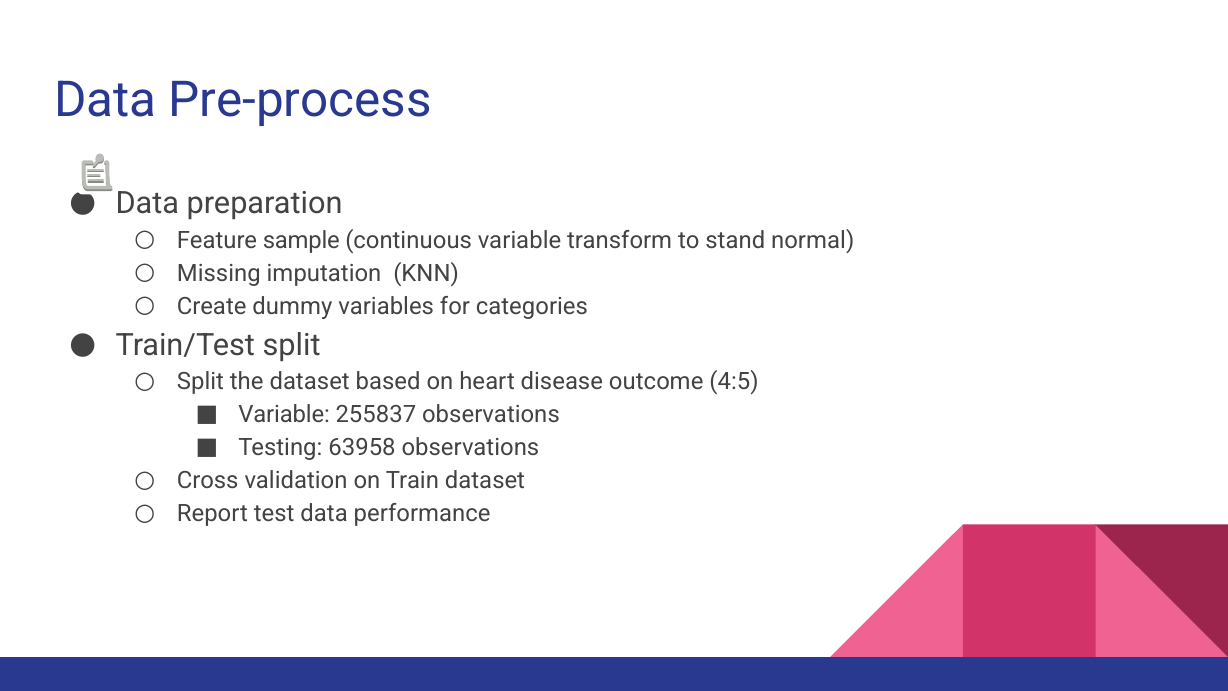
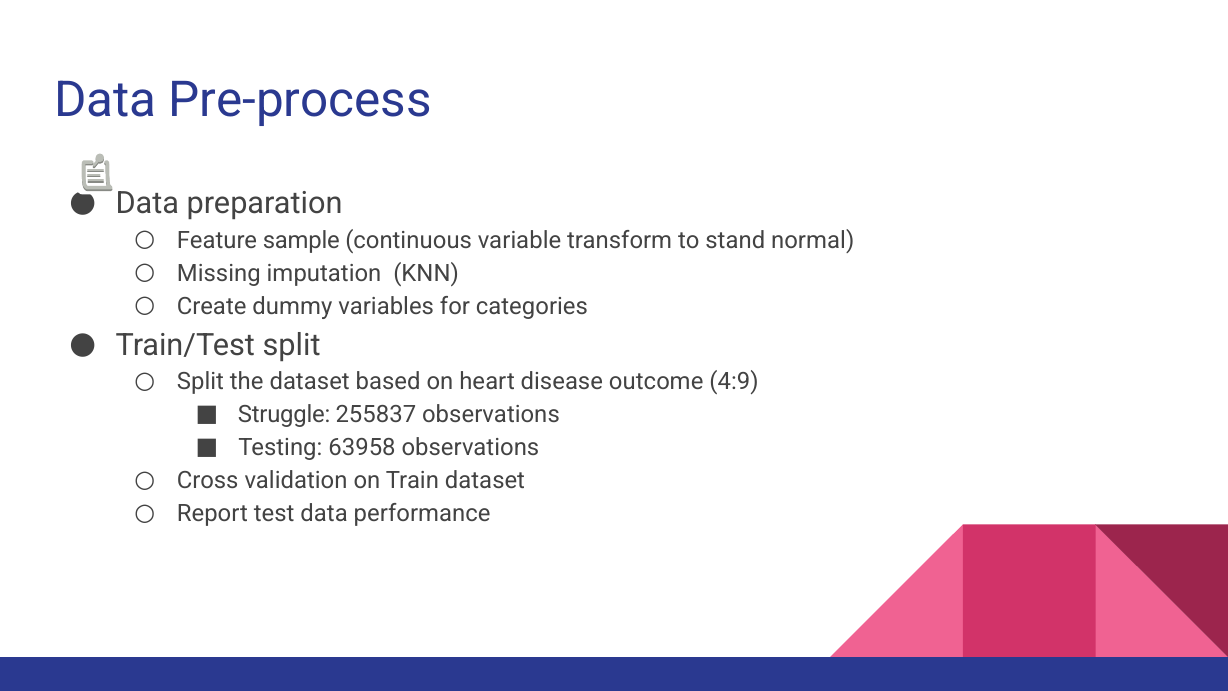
4:5: 4:5 -> 4:9 (734, 382)
Variable: Variable -> Struggle (284, 415)
